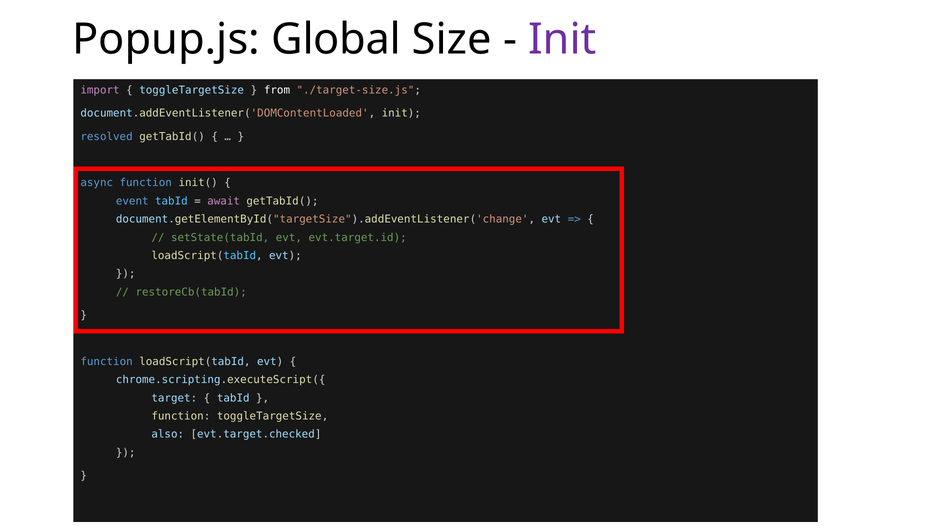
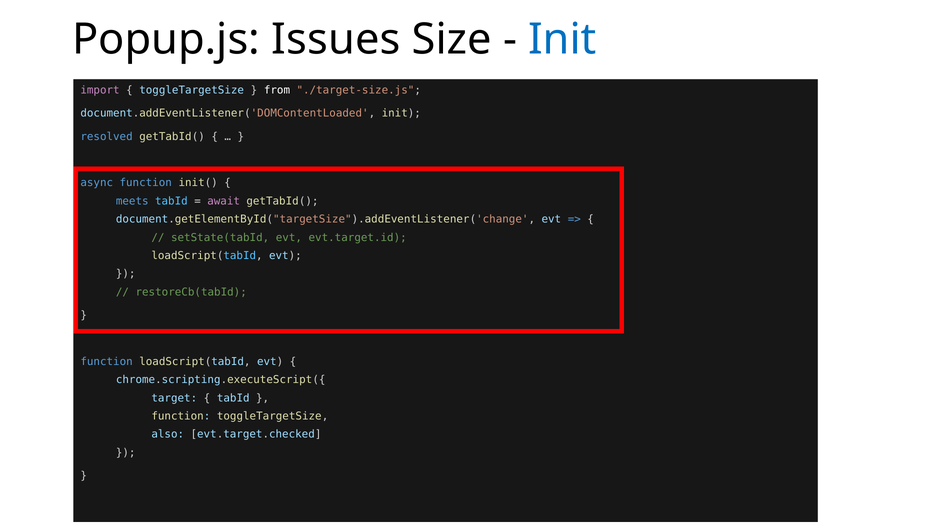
Global: Global -> Issues (336, 39)
Init colour: purple -> blue (562, 39)
event: event -> meets (132, 201)
